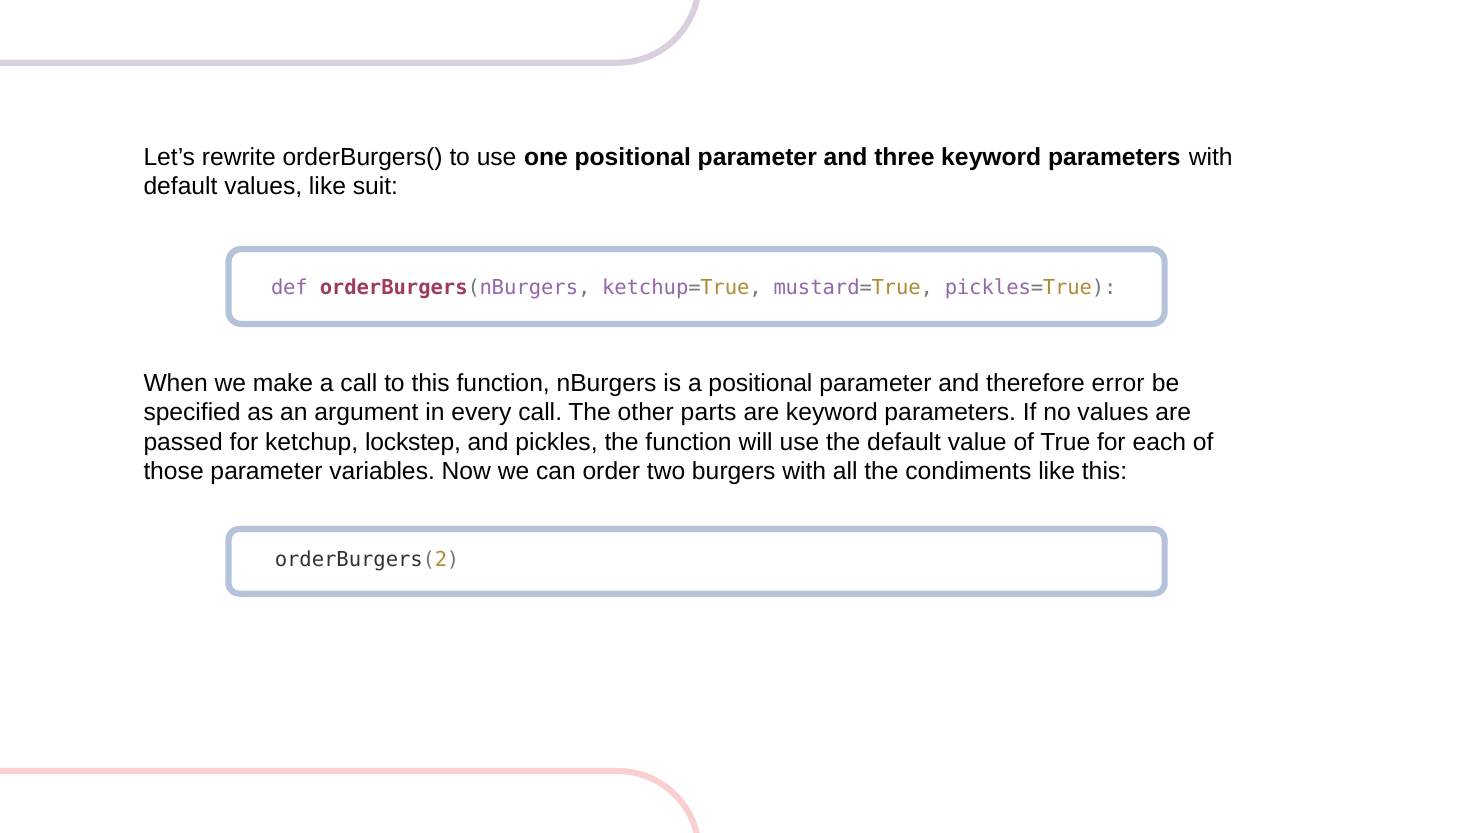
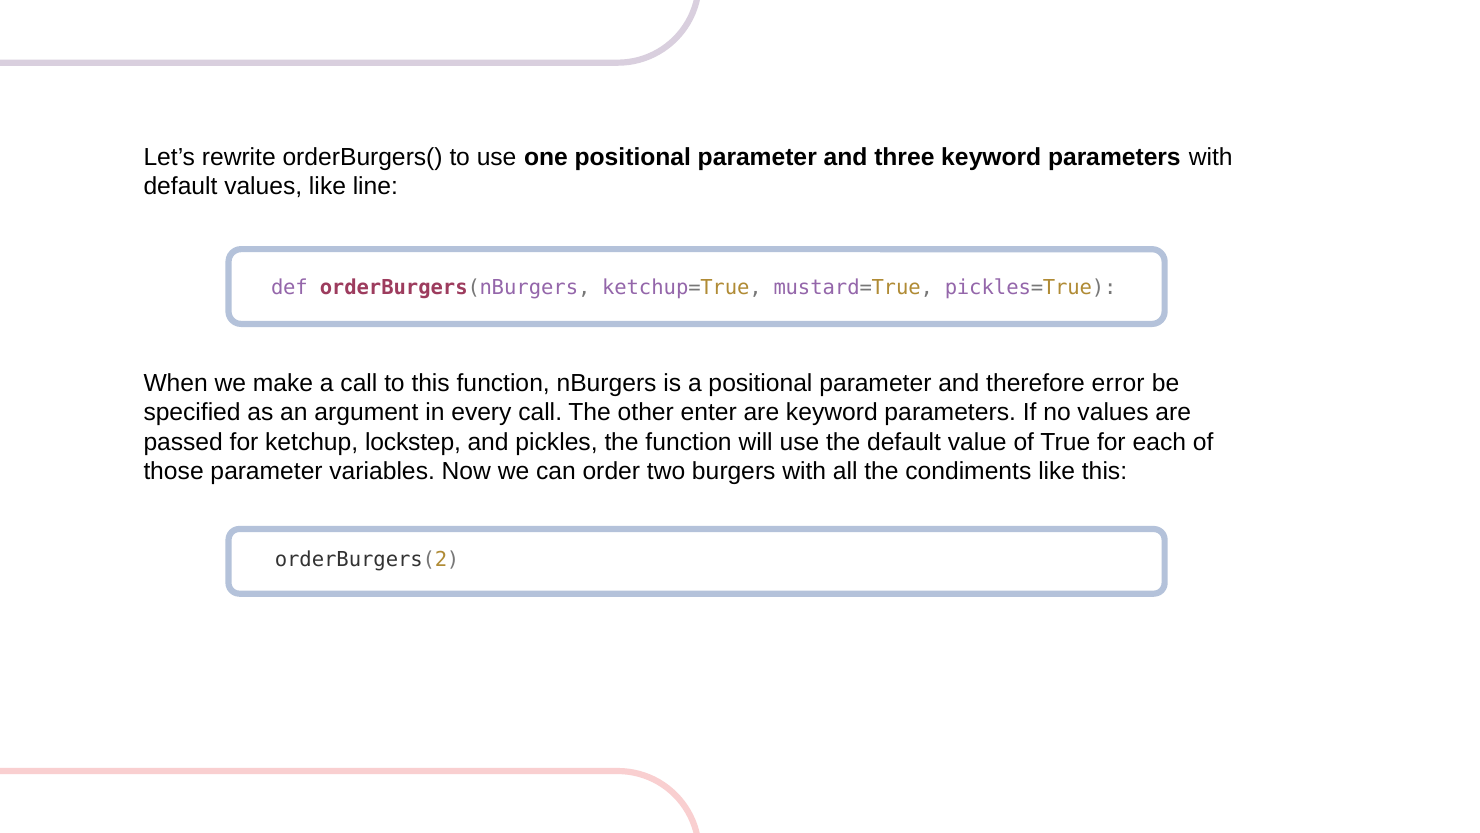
suit: suit -> line (375, 187)
parts: parts -> enter (709, 412)
